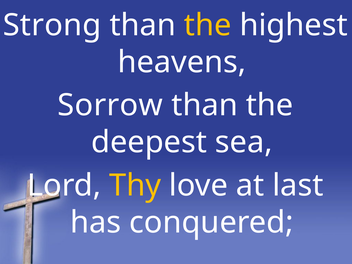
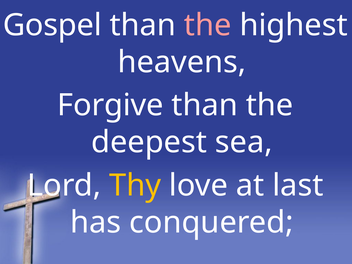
Strong: Strong -> Gospel (52, 25)
the colour: yellow -> pink (208, 25)
Sorrow: Sorrow -> Forgive (110, 105)
